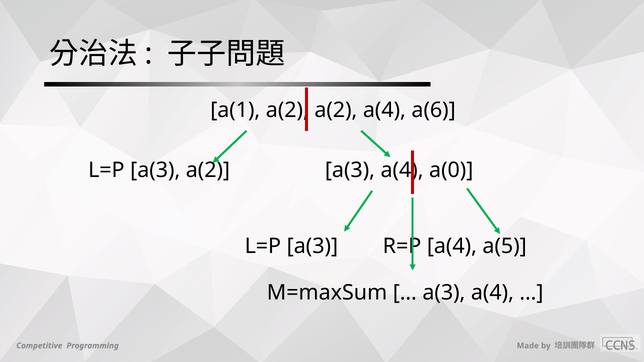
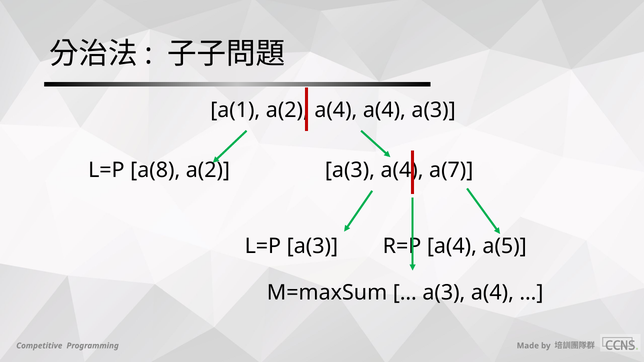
a(2: a(2 -> a(4 (336, 110)
a(4 a(6: a(6 -> a(3 (434, 110)
a(3: a(3 -> a(8 (155, 170)
a(0: a(0 -> a(7 (451, 170)
